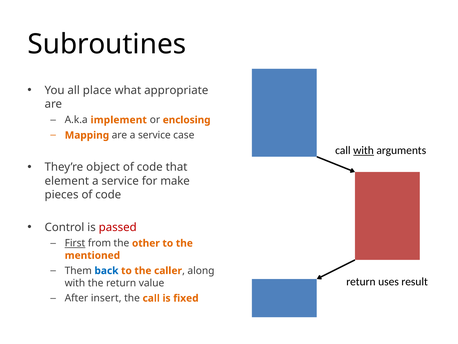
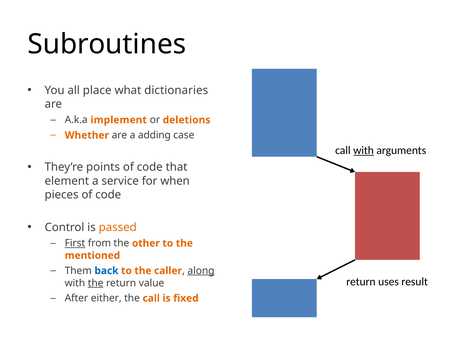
appropriate: appropriate -> dictionaries (176, 90)
enclosing: enclosing -> deletions (187, 120)
Mapping: Mapping -> Whether (87, 135)
are a service: service -> adding (154, 135)
object: object -> points (103, 167)
make: make -> when (175, 181)
passed colour: red -> orange (118, 227)
along underline: none -> present (201, 270)
the underline: none -> present (96, 283)
insert: insert -> either (106, 298)
